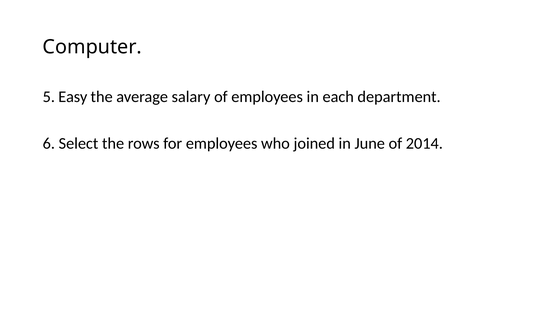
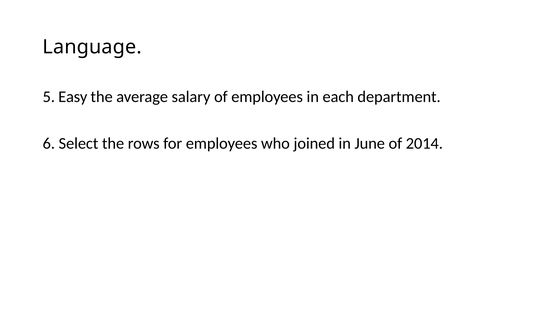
Computer: Computer -> Language (92, 47)
